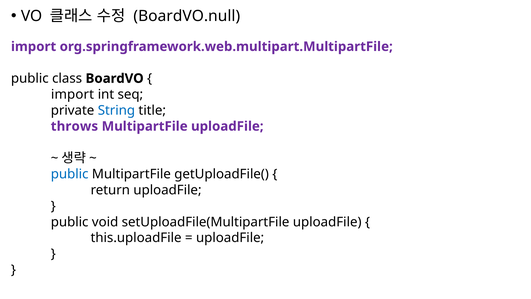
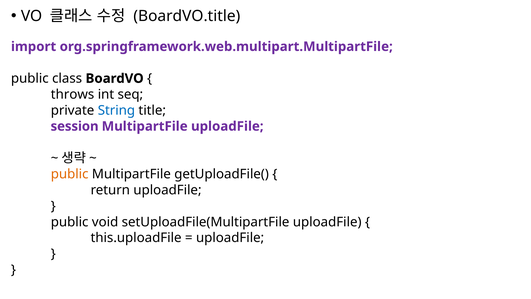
BoardVO.null: BoardVO.null -> BoardVO.title (187, 16)
import: import -> throws (73, 94)
throws: throws -> session (75, 126)
public colour: blue -> orange (70, 174)
